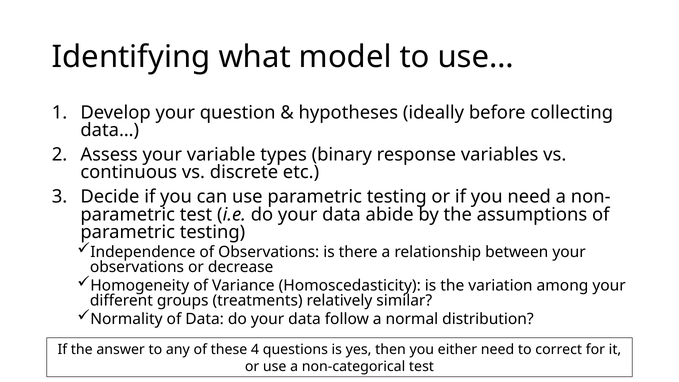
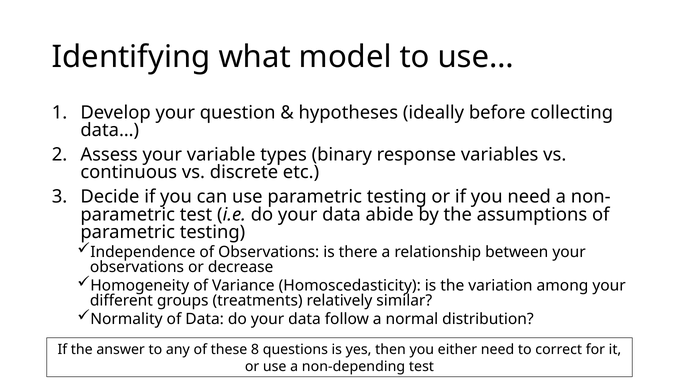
4: 4 -> 8 (255, 350)
non-categorical: non-categorical -> non-depending (354, 367)
